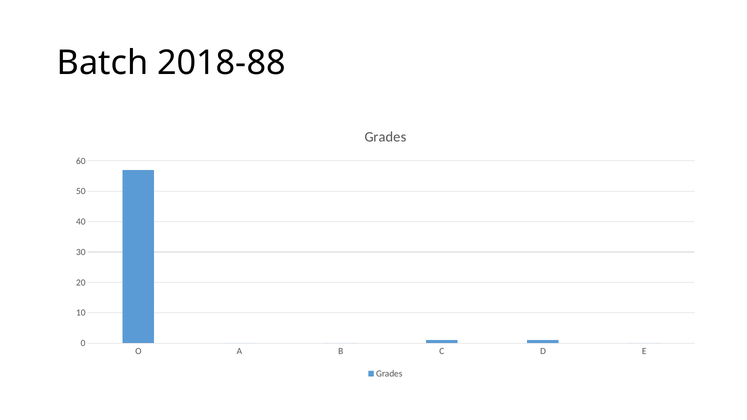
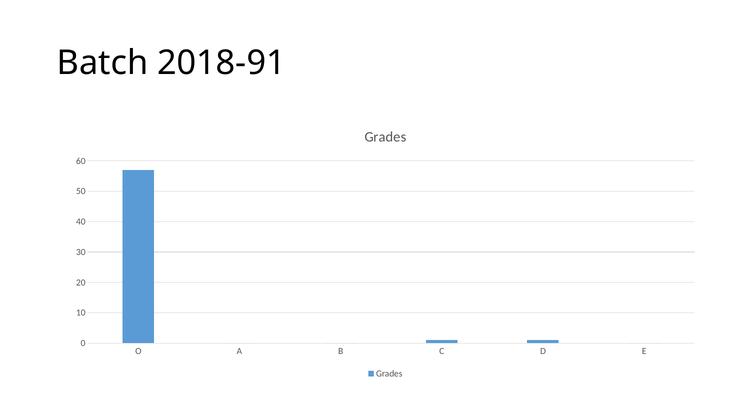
2018-88: 2018-88 -> 2018-91 (221, 63)
